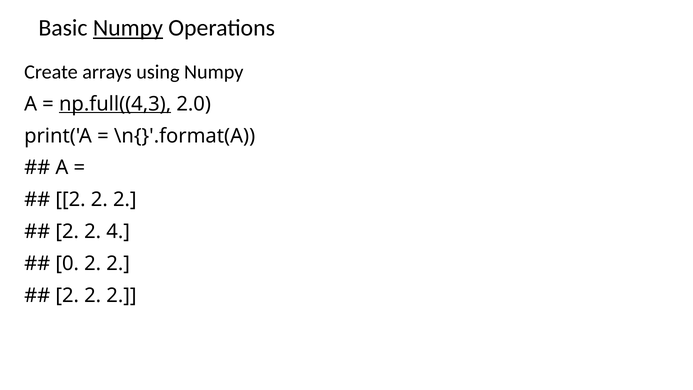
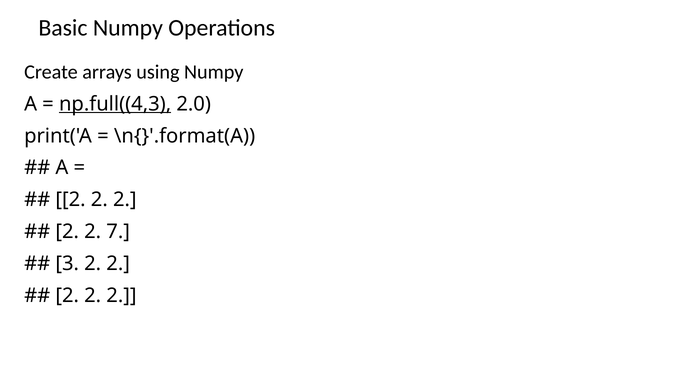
Numpy underline: present -> none (128, 28)
4: 4 -> 7 (118, 231)
0: 0 -> 3 (67, 263)
